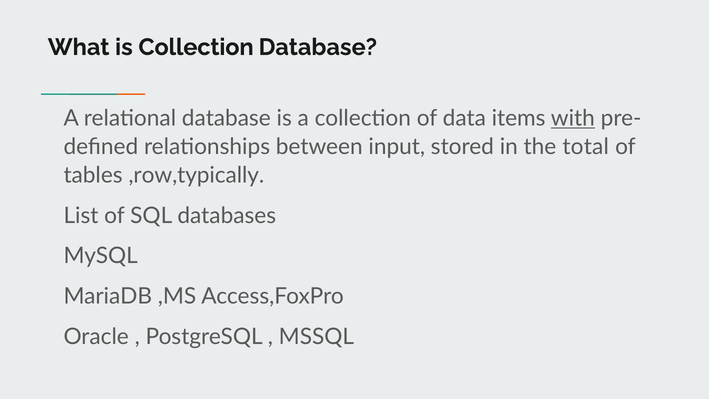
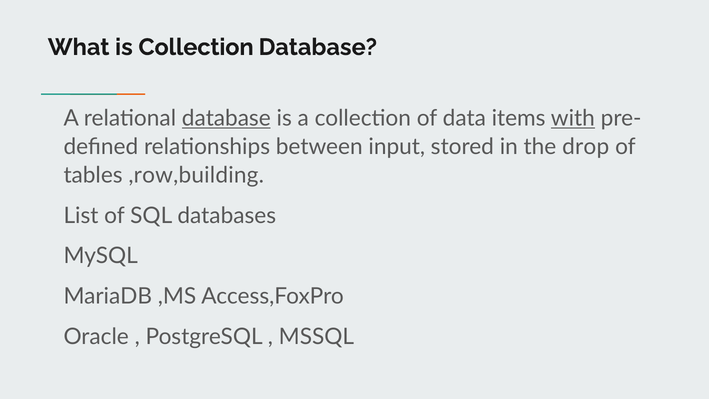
database underline: none -> present (226, 118)
total: total -> drop (586, 147)
,row,typically: ,row,typically -> ,row,building (196, 175)
